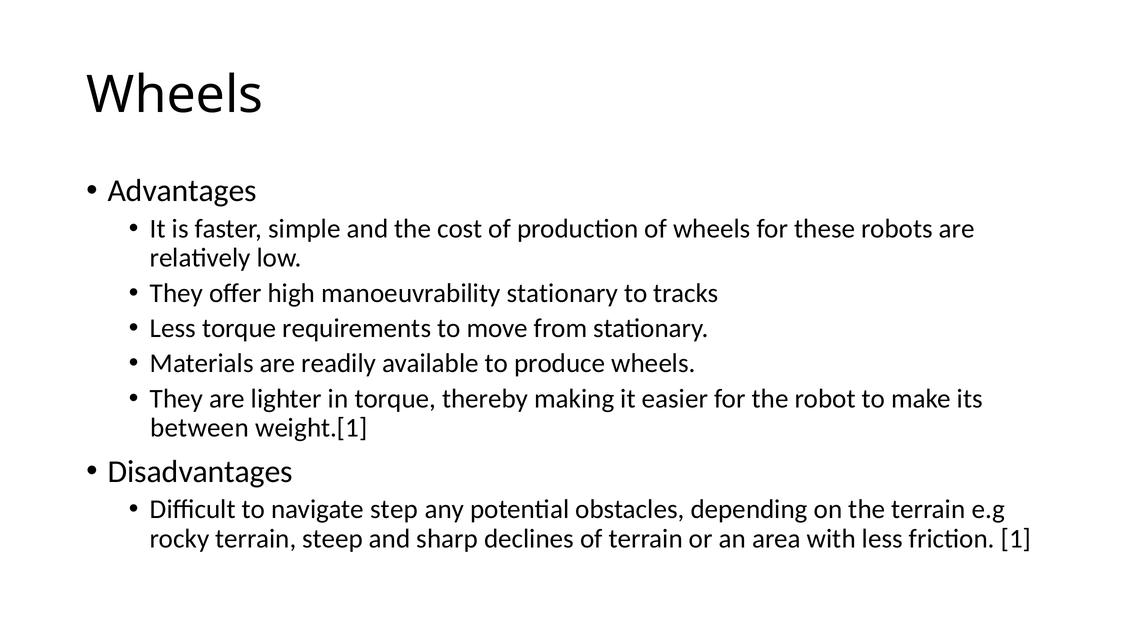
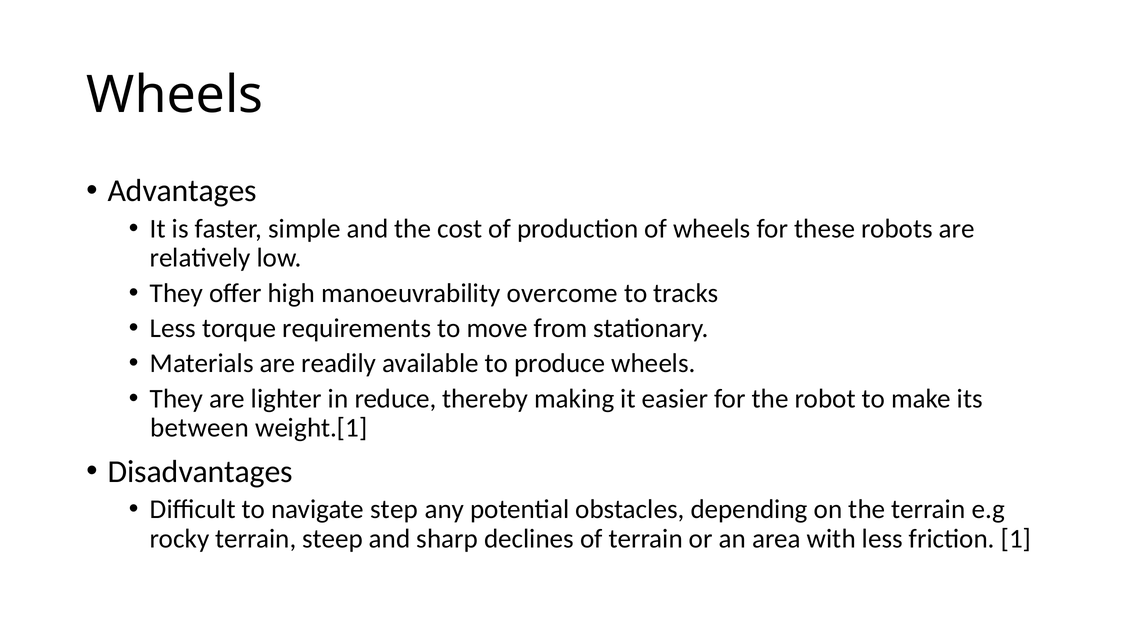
manoeuvrability stationary: stationary -> overcome (562, 293)
in torque: torque -> reduce (395, 398)
